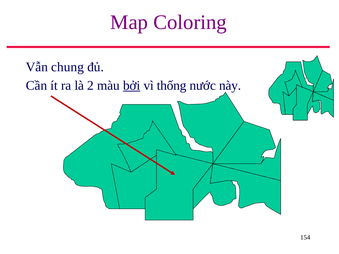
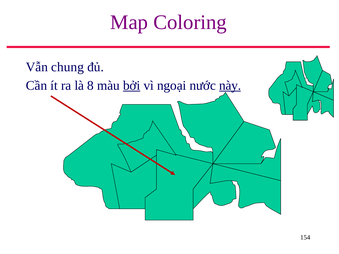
2: 2 -> 8 (91, 85)
thống: thống -> ngoại (172, 85)
này underline: none -> present (230, 85)
